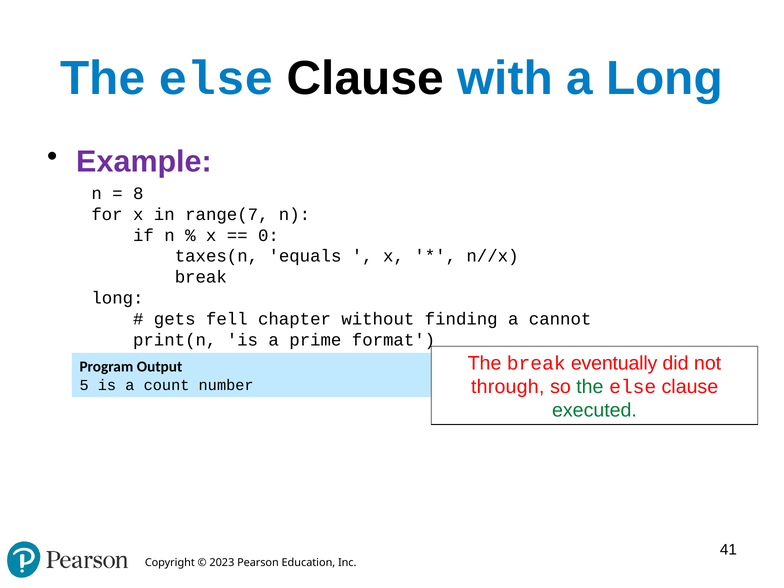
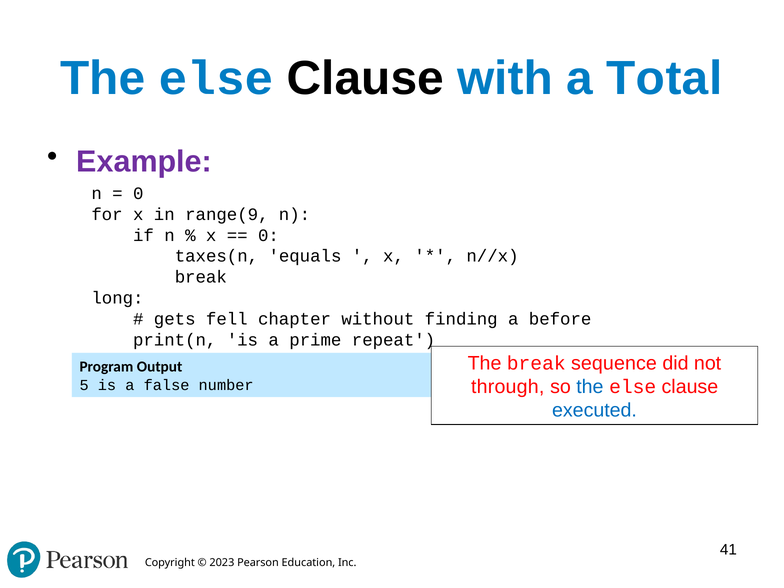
a Long: Long -> Total (664, 78)
8: 8 -> 0 (138, 194)
range(7: range(7 -> range(9 (227, 214)
cannot: cannot -> before (560, 319)
format: format -> repeat (394, 340)
eventually: eventually -> sequence (614, 363)
the colour: green -> blue (590, 387)
count: count -> false (167, 385)
executed colour: green -> blue (594, 410)
